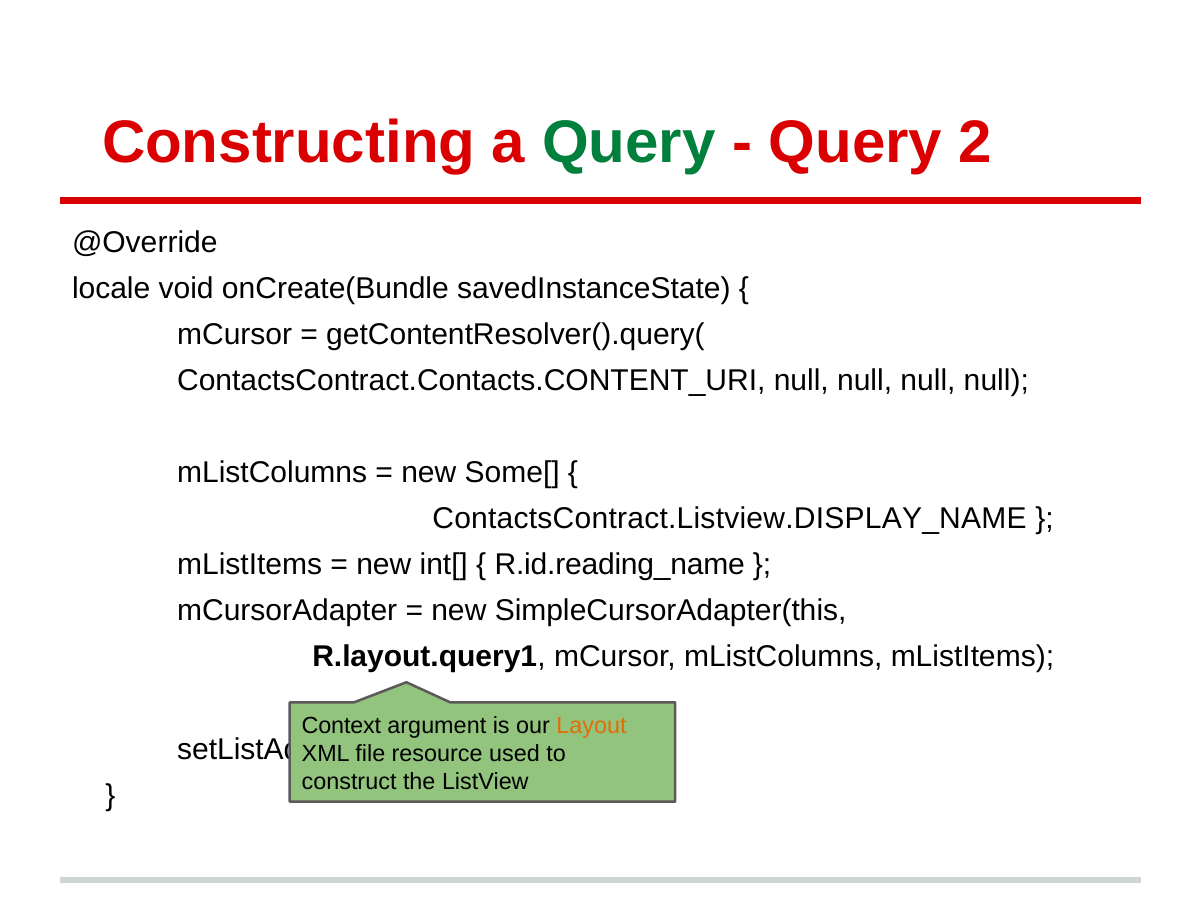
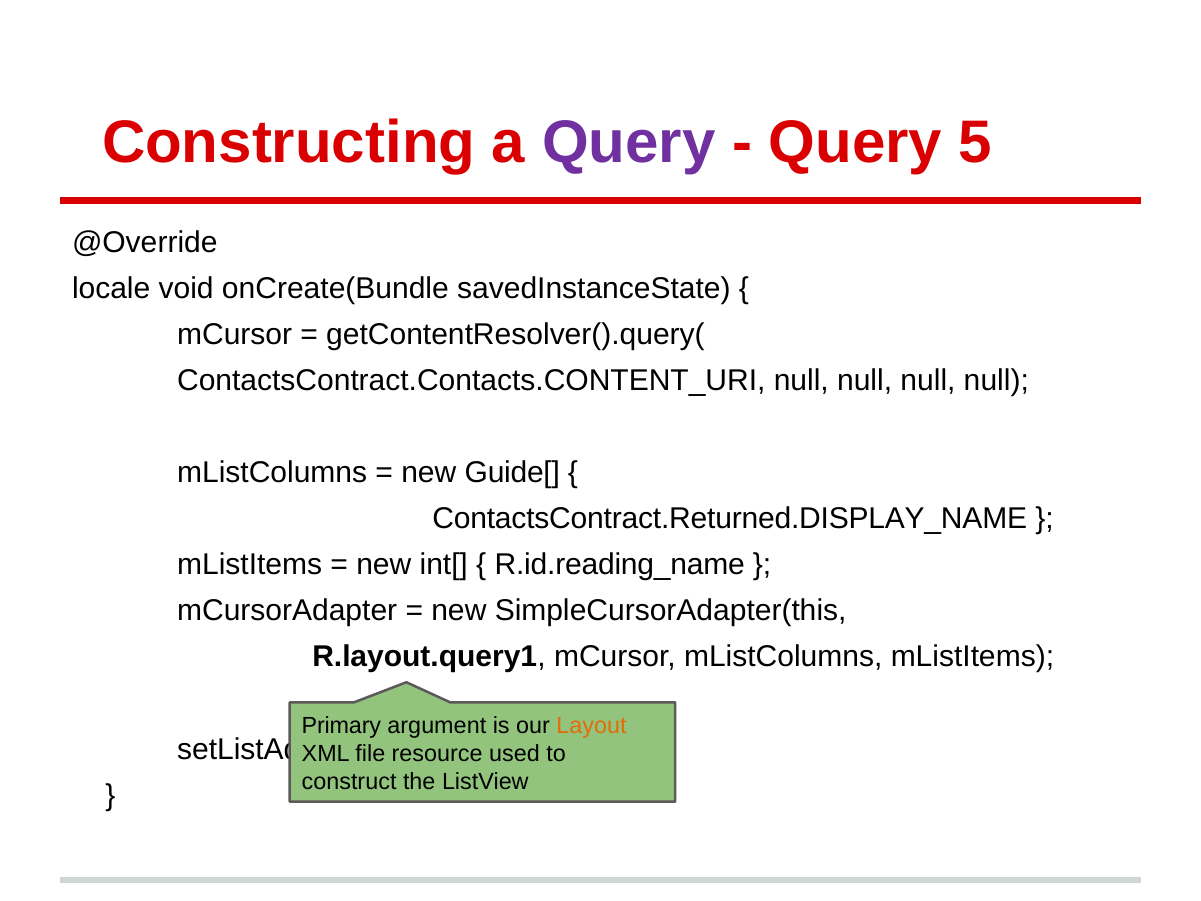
Query colour: green -> purple (629, 142)
2: 2 -> 5 (976, 142)
Some[: Some[ -> Guide[ (512, 473)
ContactsContract.Listview.DISPLAY_NAME: ContactsContract.Listview.DISPLAY_NAME -> ContactsContract.Returned.DISPLAY_NAME (730, 519)
Context: Context -> Primary (341, 725)
